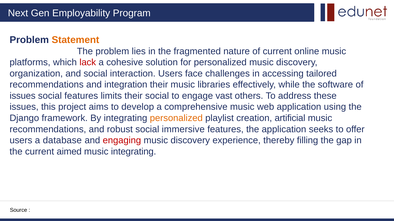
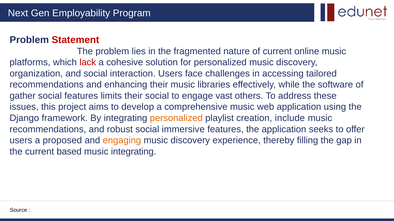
Statement colour: orange -> red (75, 40)
integration: integration -> enhancing (126, 85)
issues: issues -> gather (23, 96)
artificial: artificial -> include (290, 118)
database: database -> proposed (62, 141)
engaging colour: red -> orange (122, 141)
aimed: aimed -> based (69, 152)
